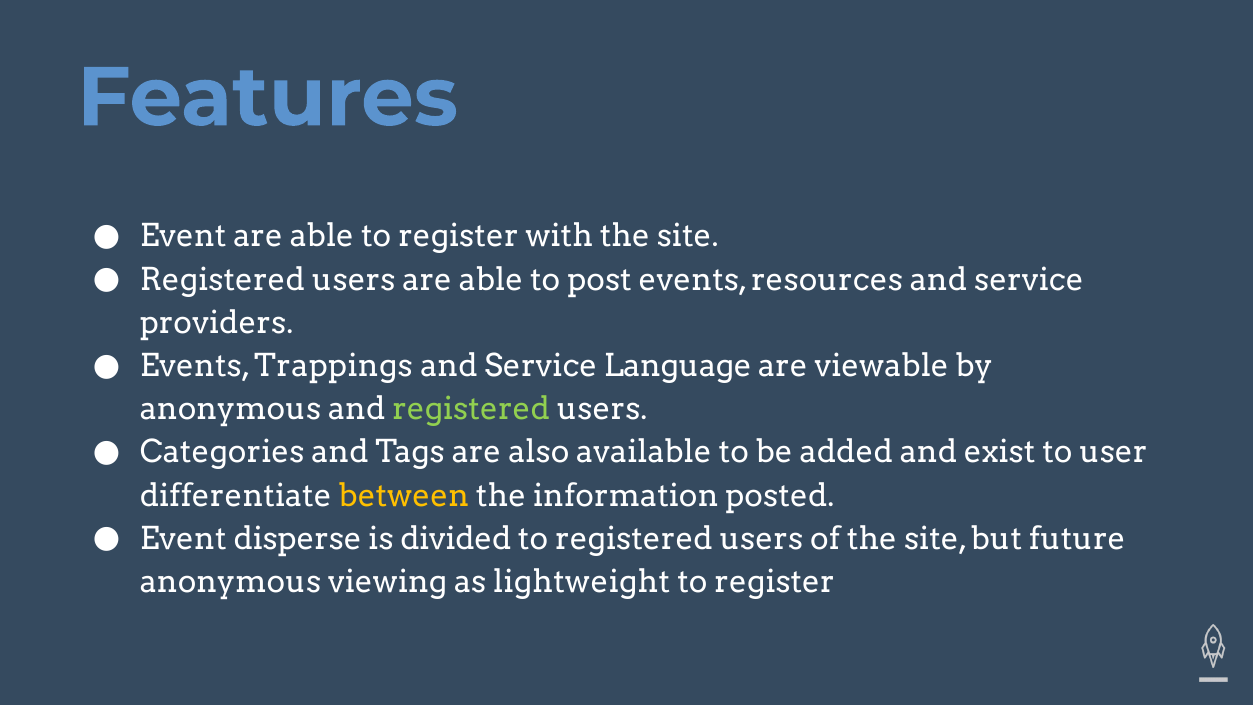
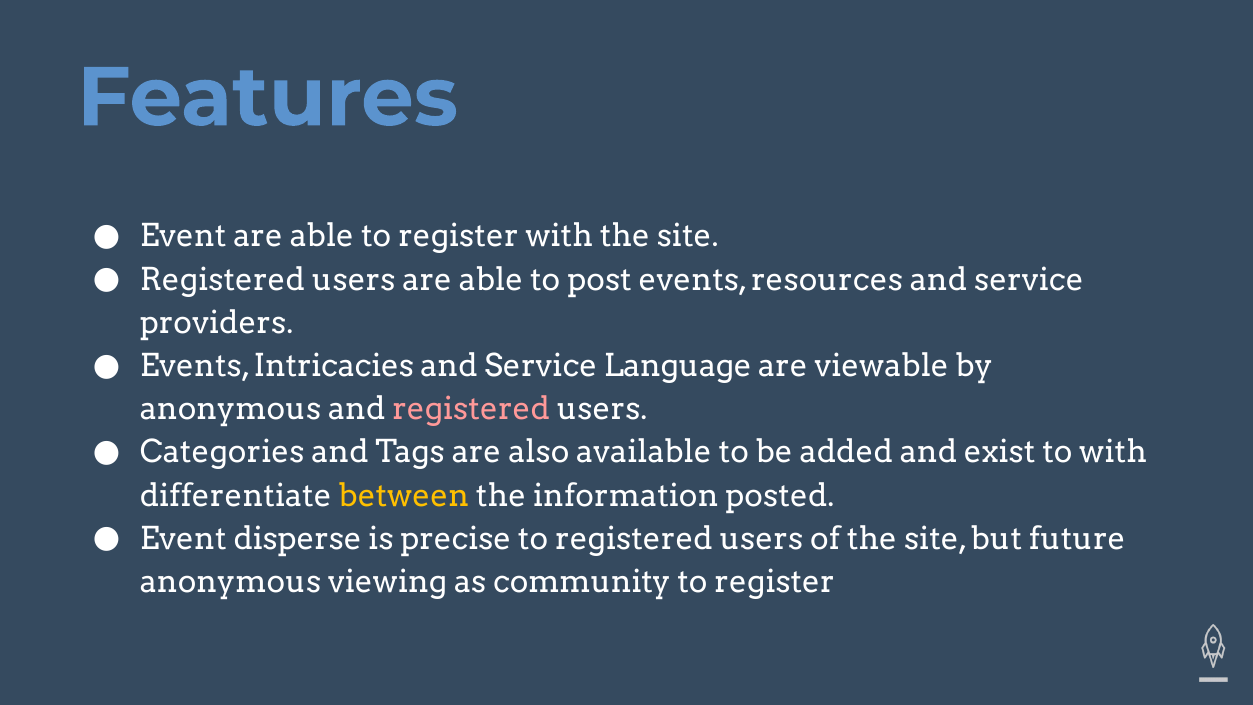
Trappings: Trappings -> Intricacies (334, 366)
registered colour: light green -> pink (471, 409)
to user: user -> with (1113, 453)
divided: divided -> precise (456, 539)
lightweight: lightweight -> community (582, 582)
